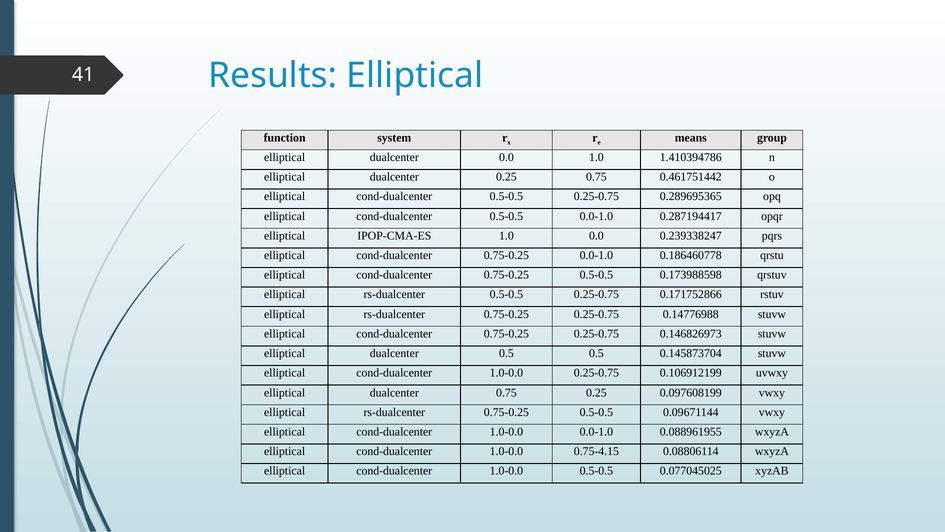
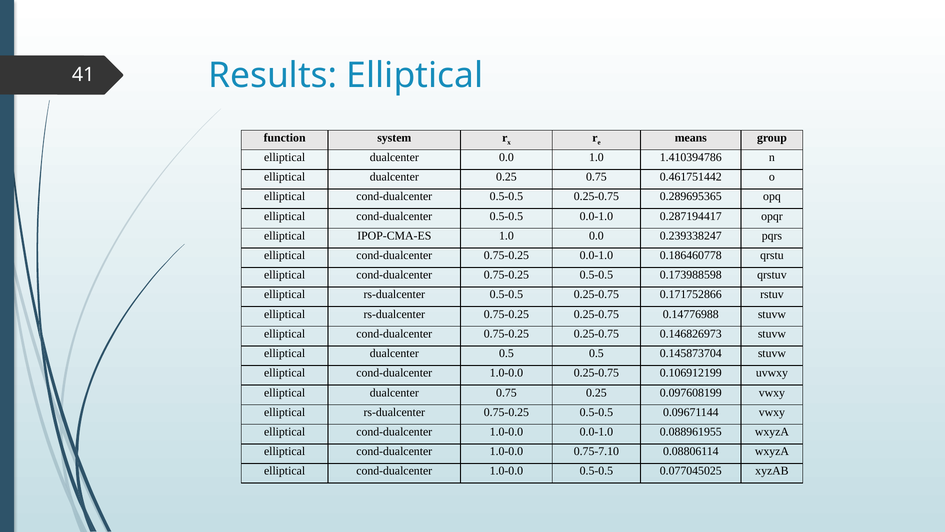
0.75-4.15: 0.75-4.15 -> 0.75-7.10 (596, 451)
